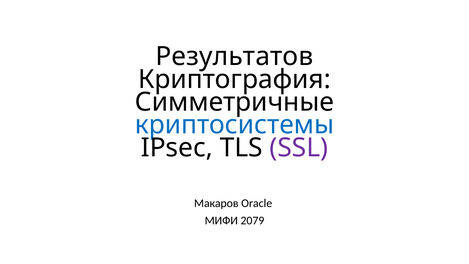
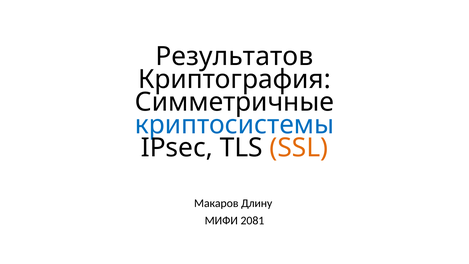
SSL colour: purple -> orange (299, 148)
Oracle: Oracle -> Длину (257, 203)
2079: 2079 -> 2081 (252, 221)
